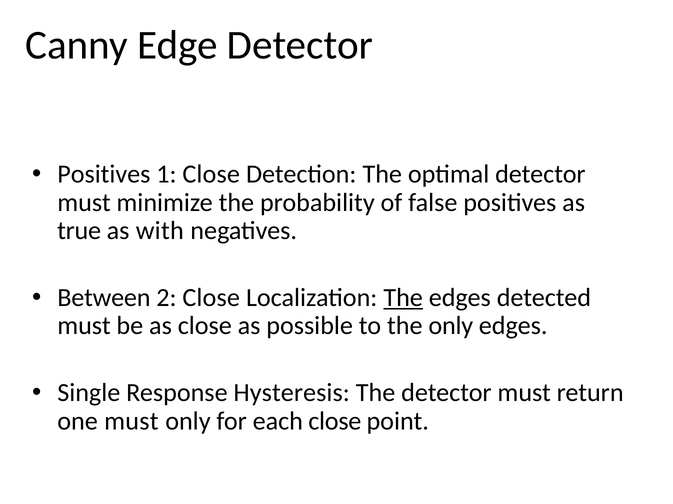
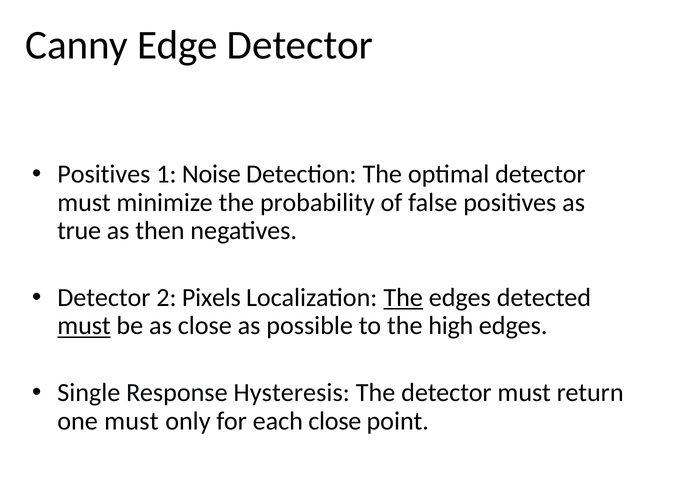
1 Close: Close -> Noise (211, 175)
with: with -> then (160, 231)
Between: Between -> Detector (104, 298)
2 Close: Close -> Pixels (211, 298)
must underline: none -> present (84, 326)
the only: only -> high (451, 326)
